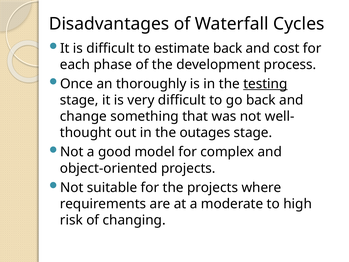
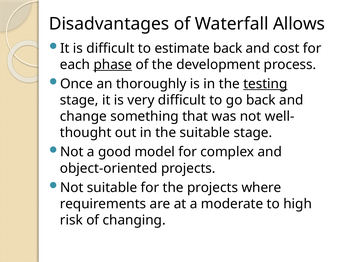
Cycles: Cycles -> Allows (299, 24)
phase underline: none -> present (113, 65)
the outages: outages -> suitable (205, 133)
